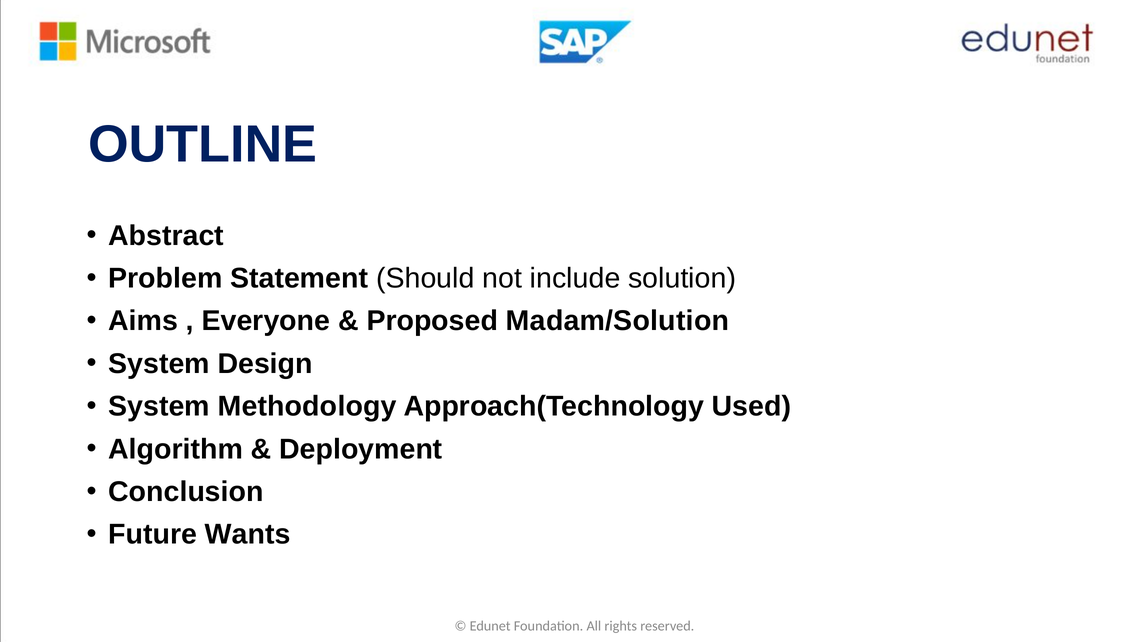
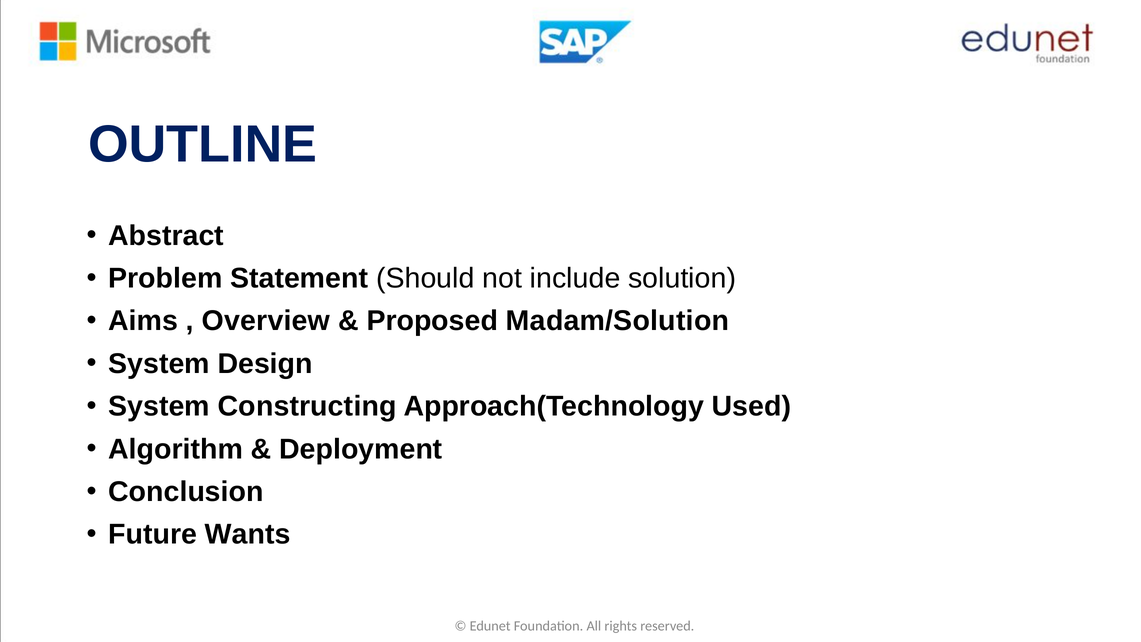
Everyone: Everyone -> Overview (266, 321)
Methodology: Methodology -> Constructing (307, 406)
